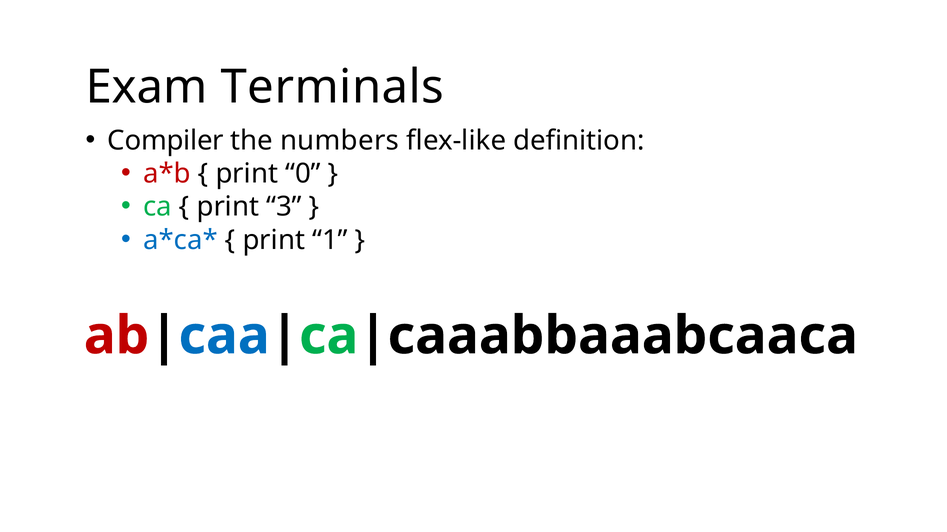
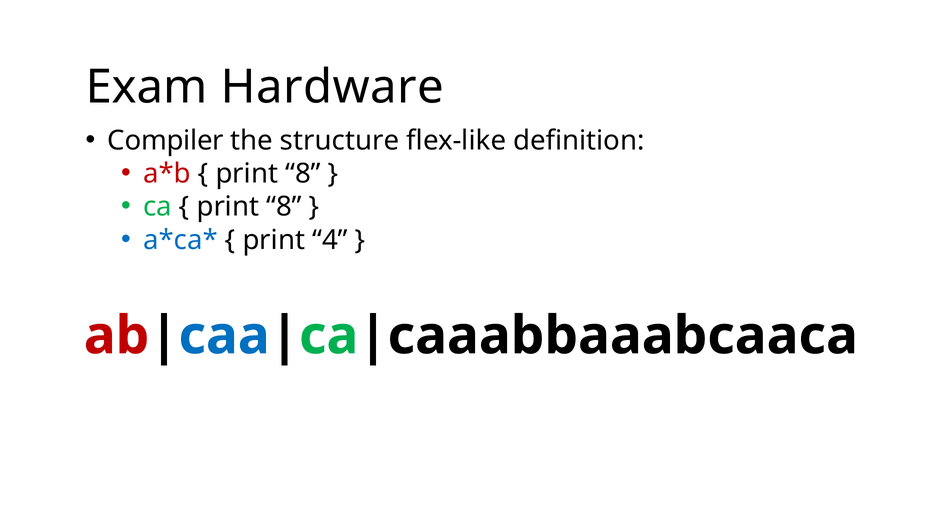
Terminals: Terminals -> Hardware (332, 87)
numbers: numbers -> structure (340, 141)
0: 0 -> 8 (303, 174)
3: 3 -> 8 (284, 207)
1: 1 -> 4 (330, 240)
